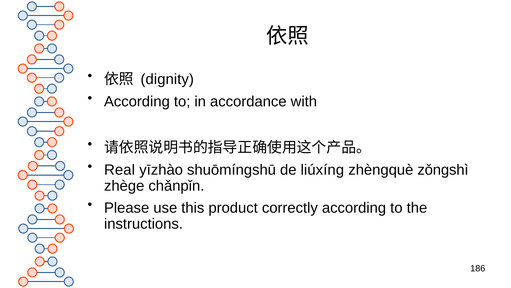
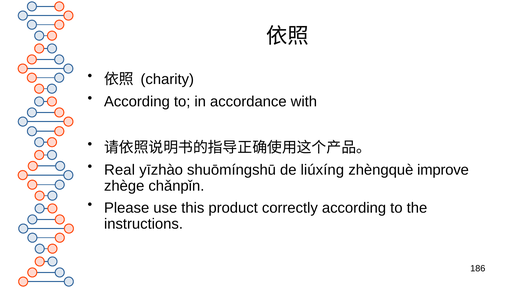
dignity: dignity -> charity (167, 79)
zǒngshì: zǒngshì -> improve (443, 170)
